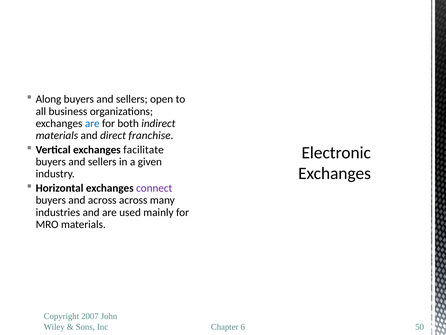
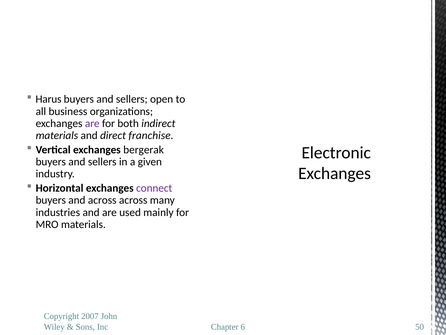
Along: Along -> Harus (49, 99)
are colour: blue -> purple (92, 123)
facilitate: facilitate -> bergerak (144, 150)
